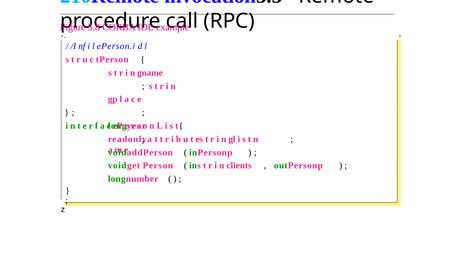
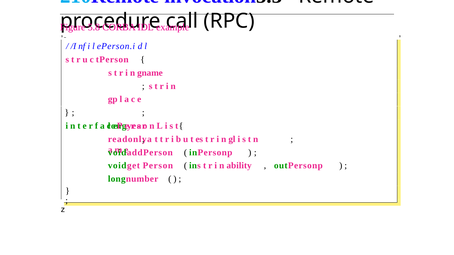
clients: clients -> ability (239, 166)
